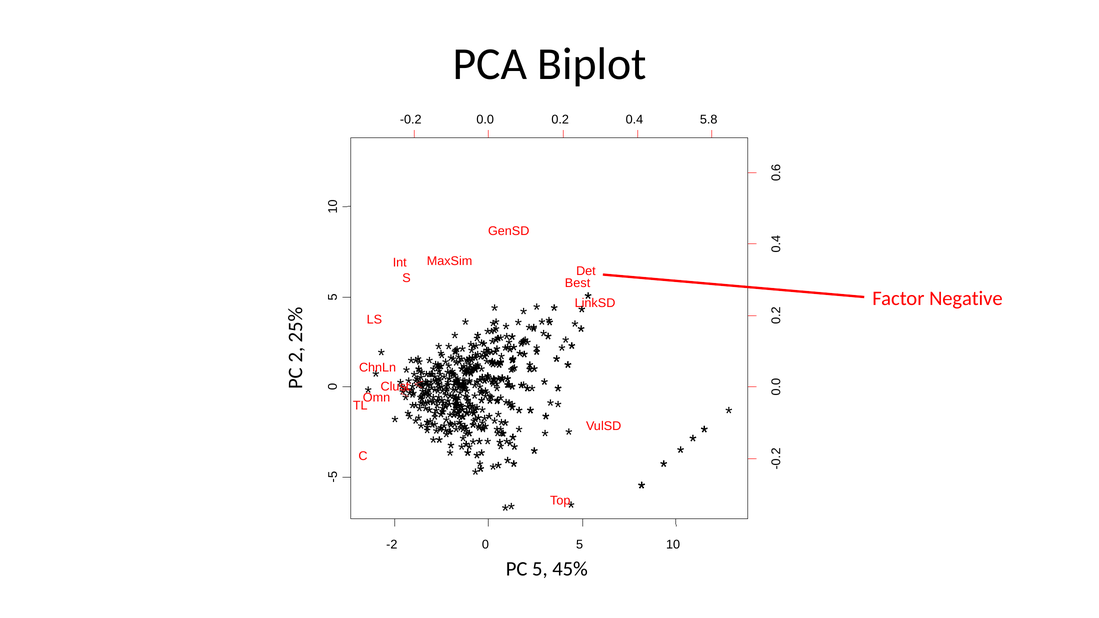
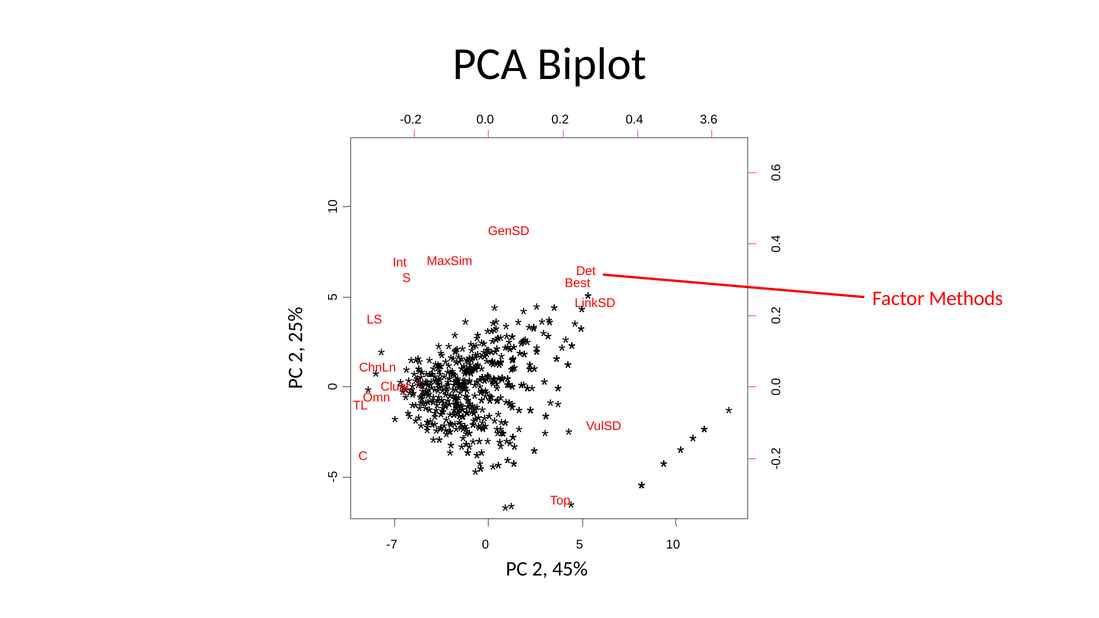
5.8: 5.8 -> 3.6 (709, 120)
Negative: Negative -> Methods (966, 299)
-2: -2 -> -7 (392, 545)
PC 5: 5 -> 2 (540, 569)
